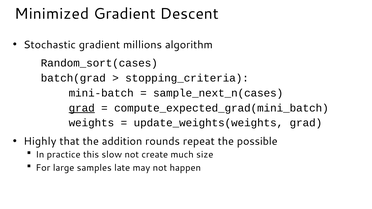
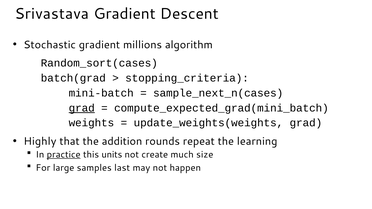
Minimized: Minimized -> Srivastava (52, 14)
possible: possible -> learning (257, 141)
practice underline: none -> present (64, 155)
slow: slow -> units (112, 155)
late: late -> last (122, 168)
